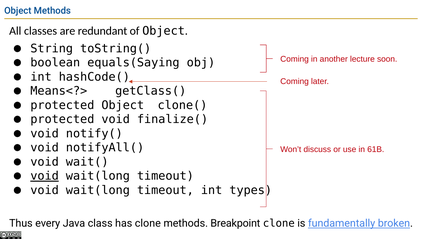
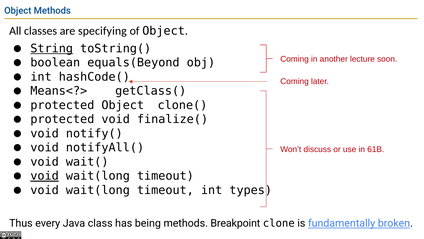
redundant: redundant -> specifying (102, 31)
String underline: none -> present (52, 48)
equals(Saying: equals(Saying -> equals(Beyond (133, 63)
has clone: clone -> being (148, 223)
